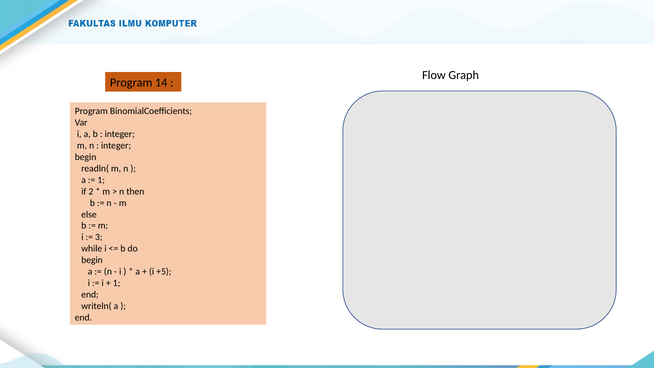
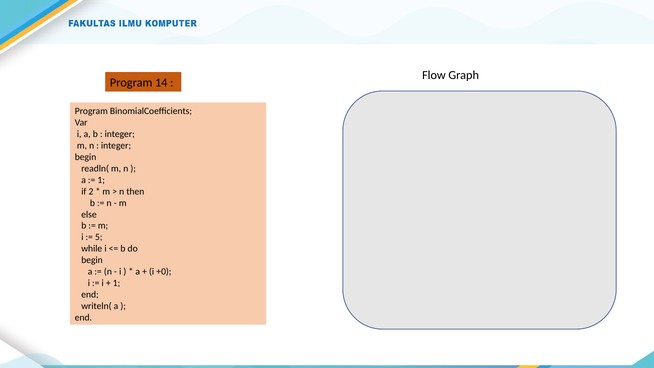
3: 3 -> 5 (99, 237)
+5: +5 -> +0 (164, 272)
